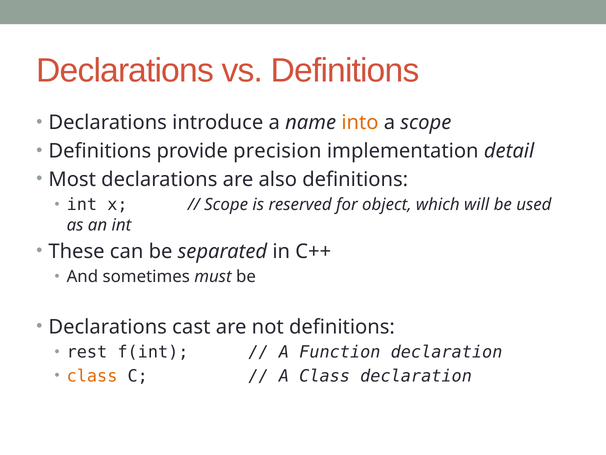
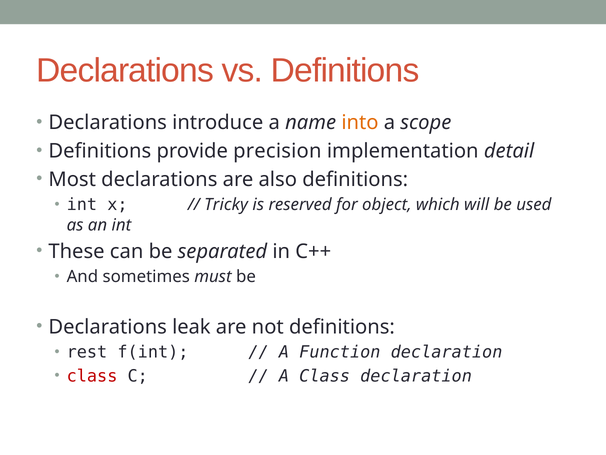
Scope: Scope -> Tricky (226, 205)
cast: cast -> leak (191, 327)
class colour: orange -> red (92, 376)
